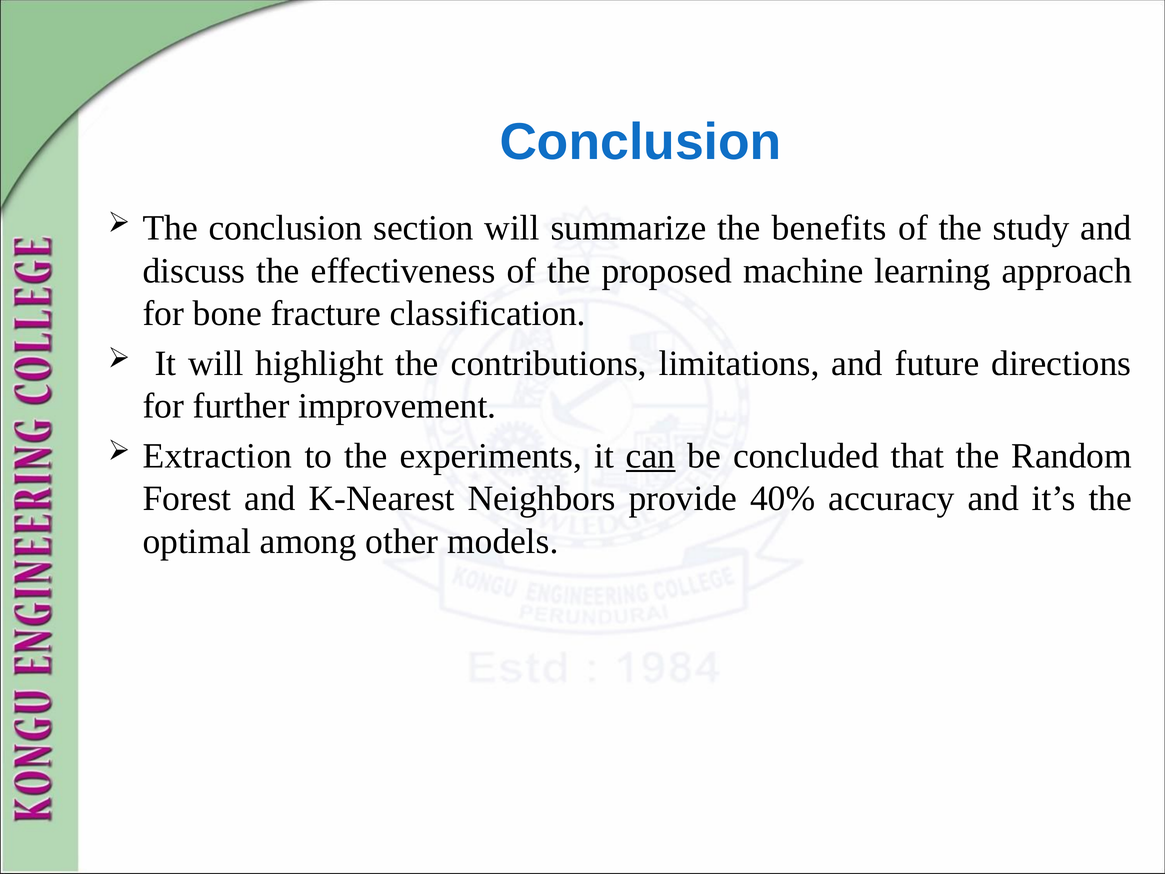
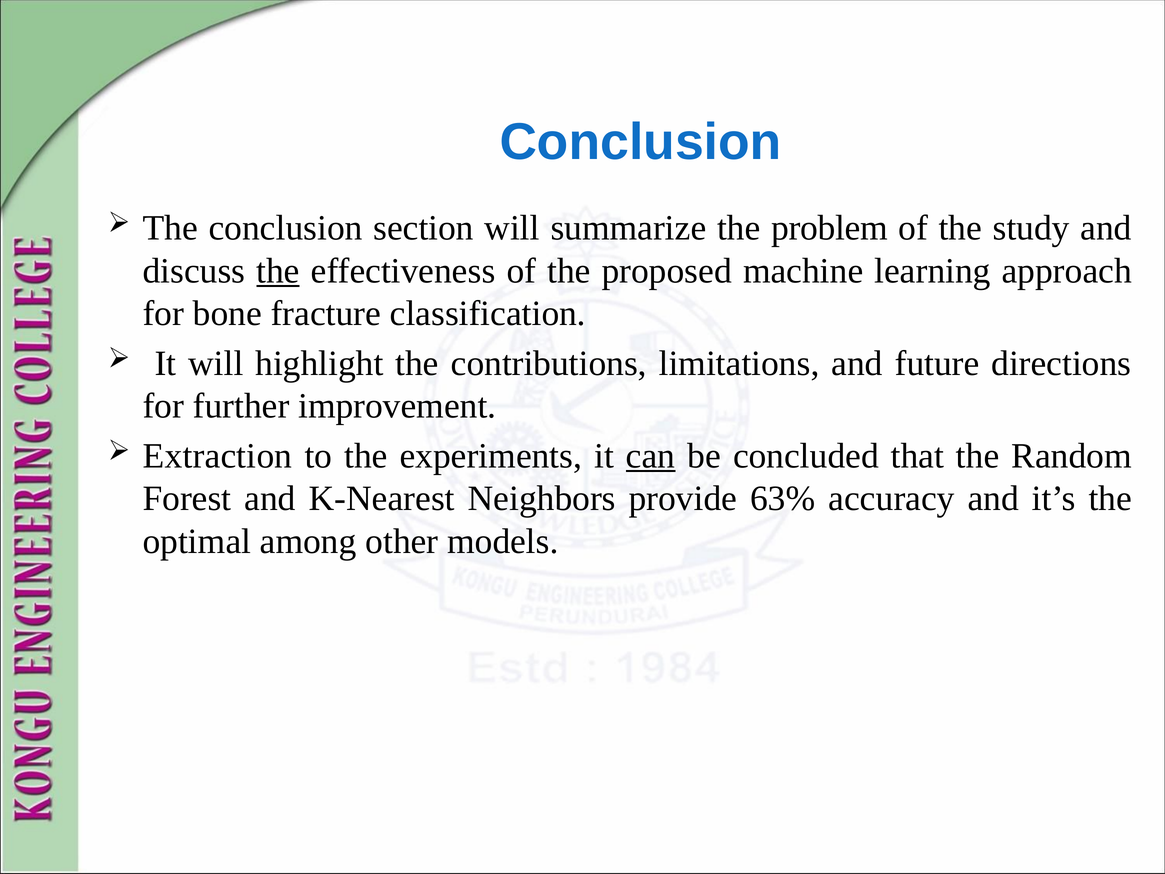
benefits: benefits -> problem (829, 228)
the underline: none -> present (278, 271)
40%: 40% -> 63% (783, 498)
